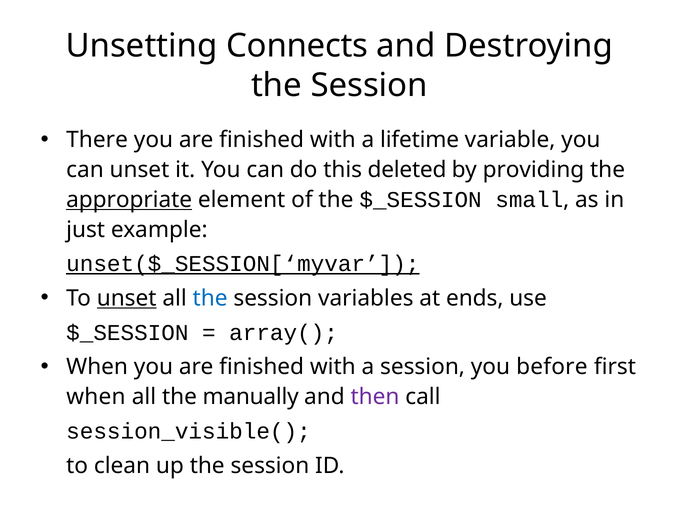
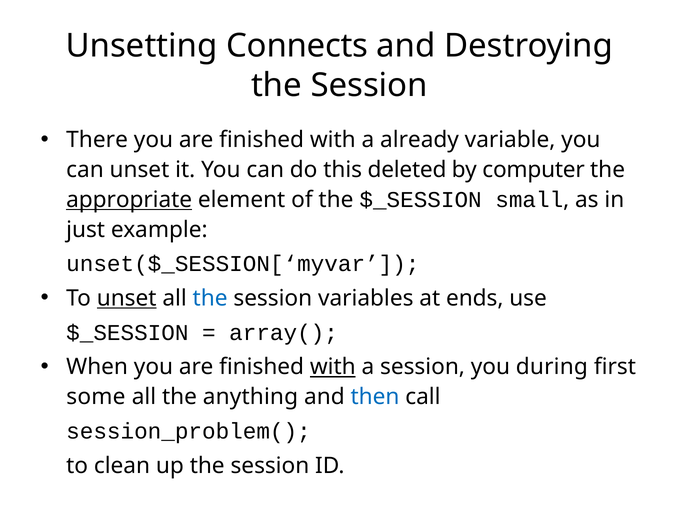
lifetime: lifetime -> already (420, 140)
providing: providing -> computer (534, 170)
unset($_SESSION[‘myvar underline: present -> none (243, 264)
with underline: none -> present (333, 367)
before: before -> during (552, 367)
when: when -> some (96, 397)
manually: manually -> anything (250, 397)
then colour: purple -> blue (375, 397)
session_visible(: session_visible( -> session_problem( (188, 431)
